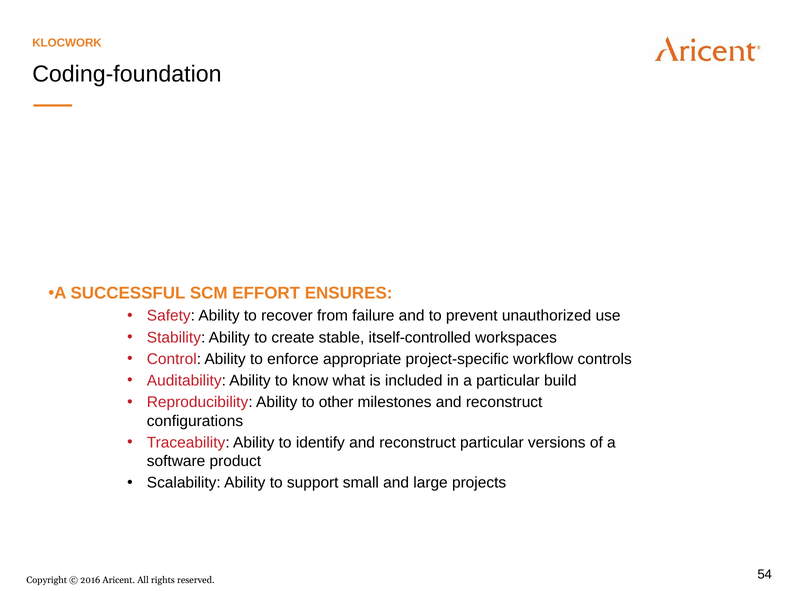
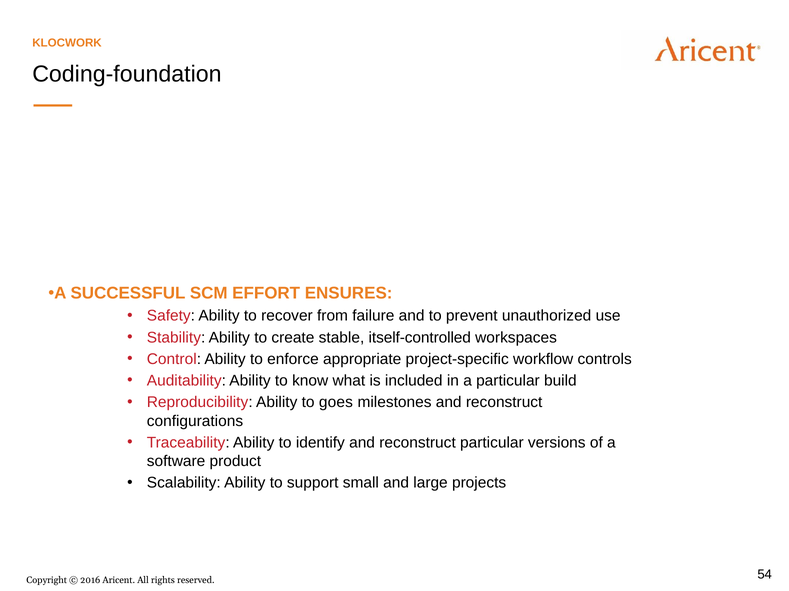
other: other -> goes (336, 403)
